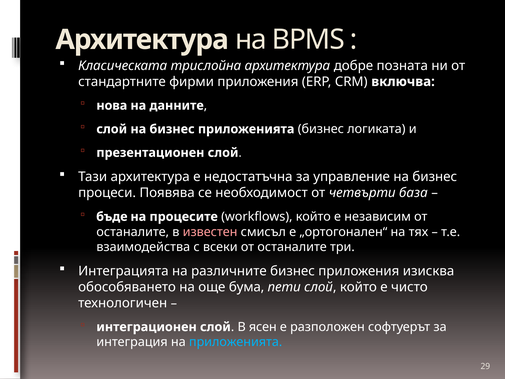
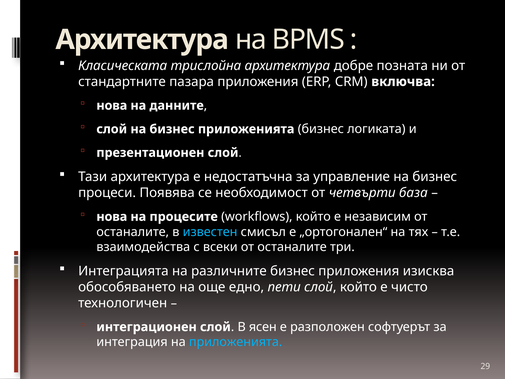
фирми: фирми -> пазара (192, 82)
бъде: бъде -> нова (112, 217)
известен colour: pink -> light blue (210, 232)
бума: бума -> едно (246, 287)
